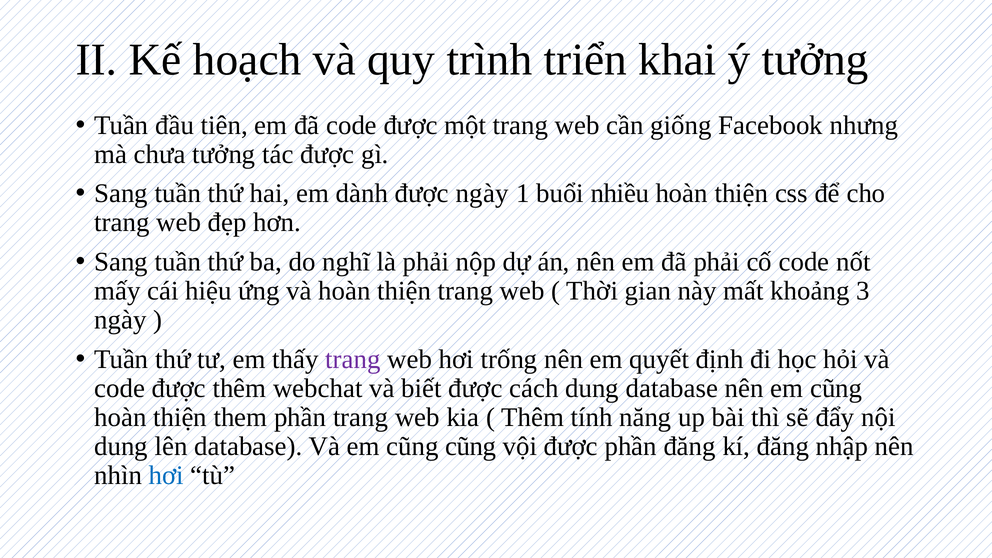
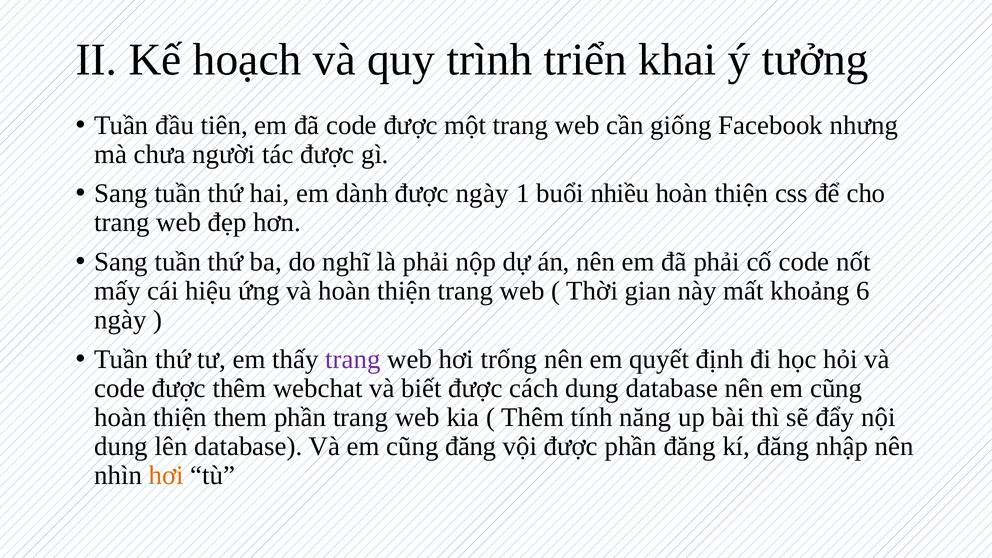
chưa tưởng: tưởng -> người (224, 154)
3: 3 -> 6 (863, 291)
cũng cũng: cũng -> đăng (471, 446)
hơi colour: blue -> orange (166, 475)
